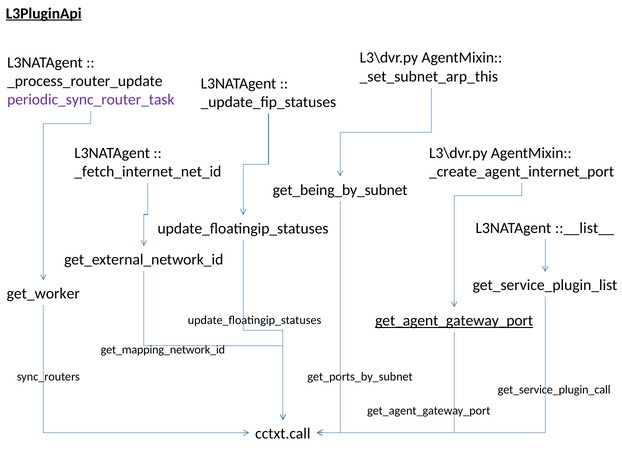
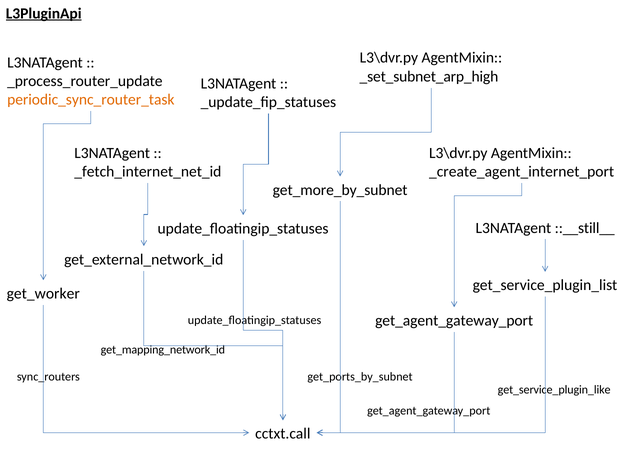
_set_subnet_arp_this: _set_subnet_arp_this -> _set_subnet_arp_high (429, 76)
periodic_sync_router_task colour: purple -> orange (91, 100)
get_being_by_subnet: get_being_by_subnet -> get_more_by_subnet (340, 190)
::__list__: ::__list__ -> ::__still__ (585, 228)
get_agent_gateway_port underline: present -> none (454, 320)
get_service_plugin_call: get_service_plugin_call -> get_service_plugin_like (554, 389)
